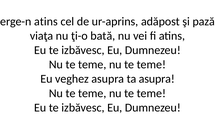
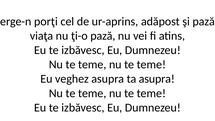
atins: atins -> porţi (46, 22)
ţi-o bată: bată -> pază (103, 36)
